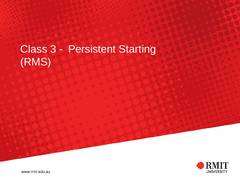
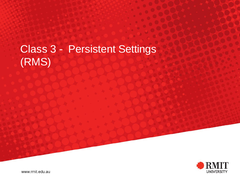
Starting: Starting -> Settings (137, 49)
